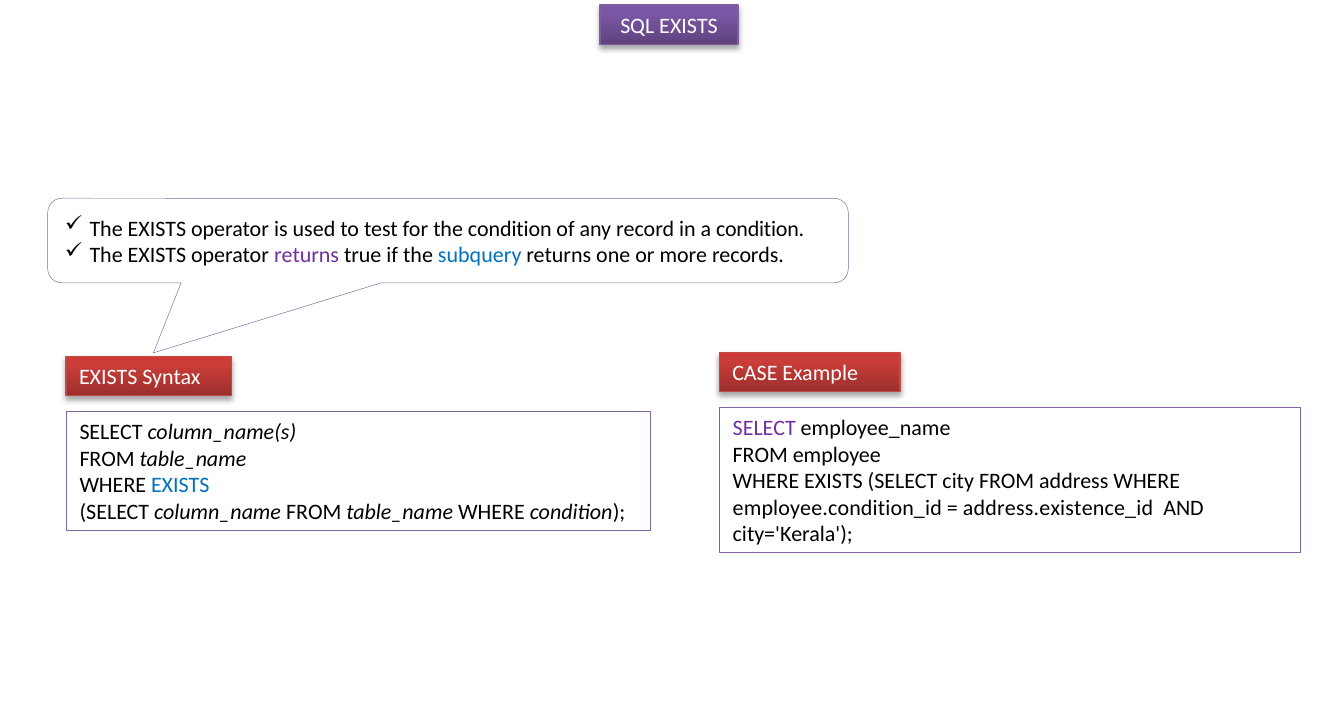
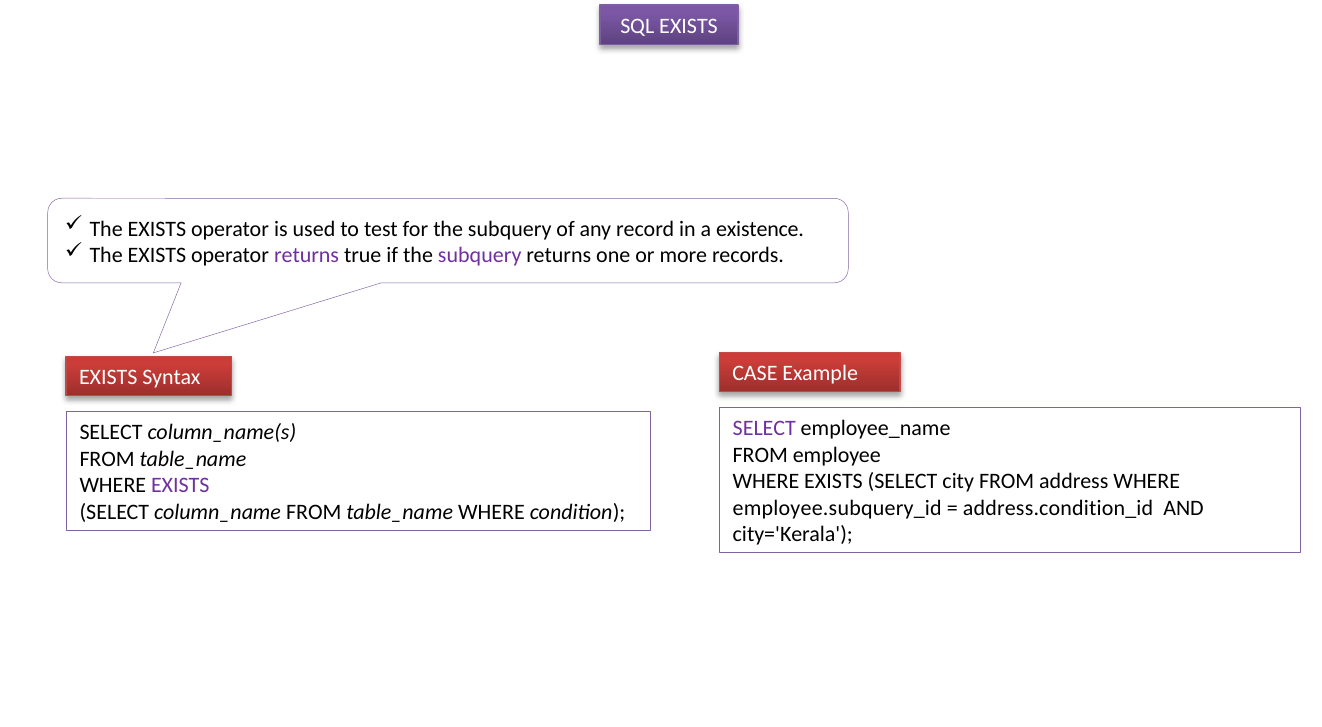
for the condition: condition -> subquery (510, 229)
a condition: condition -> existence (760, 229)
subquery colour: blue -> purple (480, 255)
EXISTS colour: blue -> purple (180, 486)
employee.condition_id: employee.condition_id -> employee.subquery_id (837, 508)
address.existence_id: address.existence_id -> address.condition_id (1058, 508)
